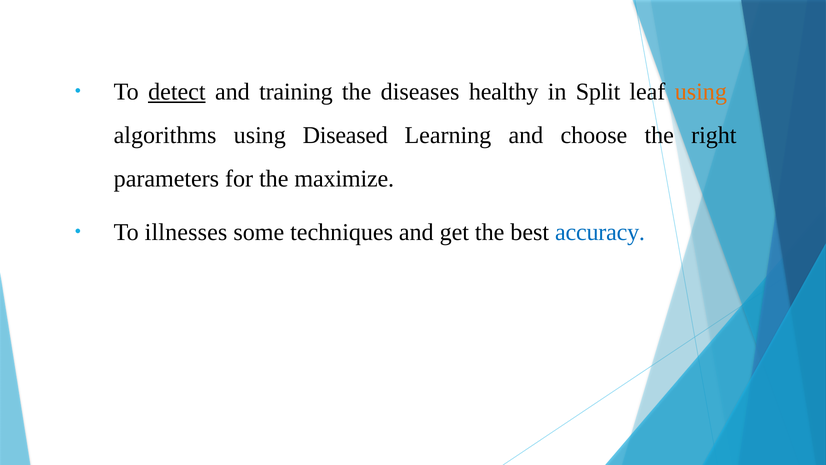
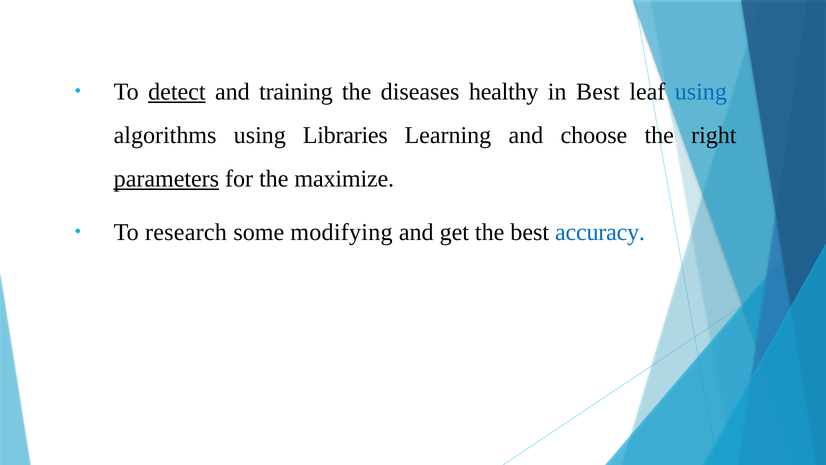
in Split: Split -> Best (598, 92)
using colour: orange -> blue (701, 92)
Diseased: Diseased -> Libraries (345, 135)
parameters underline: none -> present (166, 179)
illnesses: illnesses -> research (186, 232)
techniques: techniques -> modifying (341, 232)
